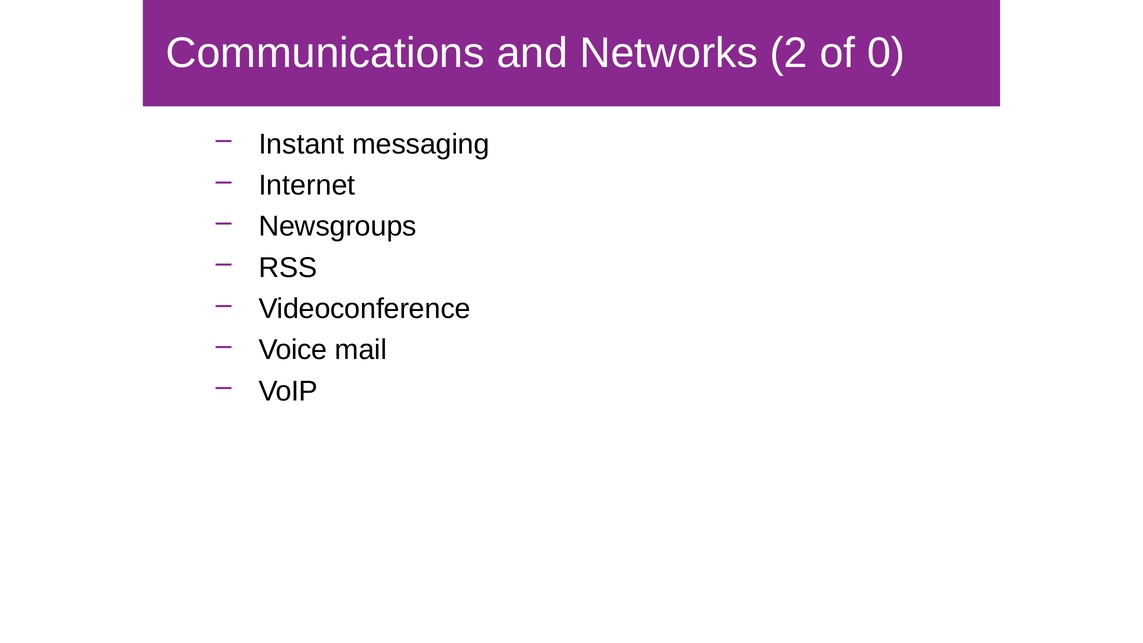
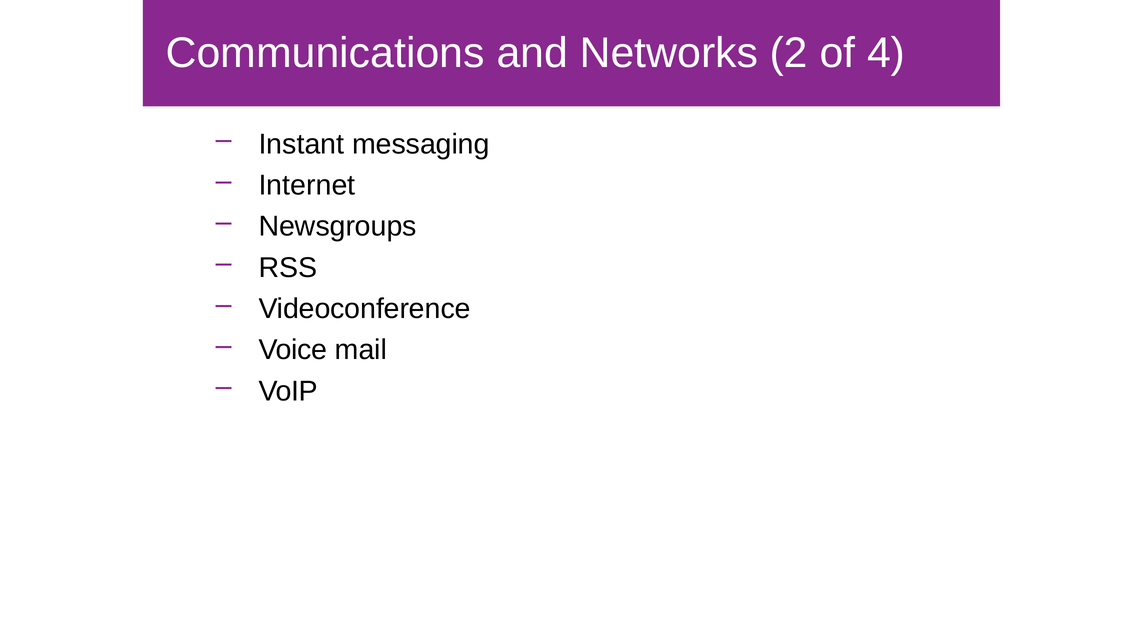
0: 0 -> 4 (886, 53)
